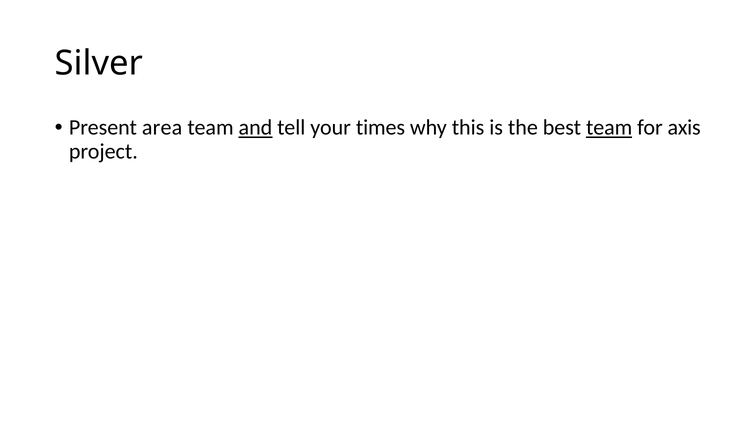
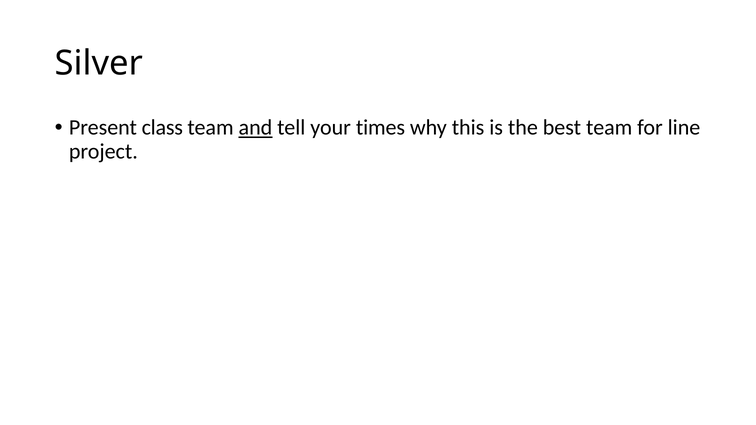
area: area -> class (162, 128)
team underline: present -> none (609, 128)
axis: axis -> line (684, 128)
